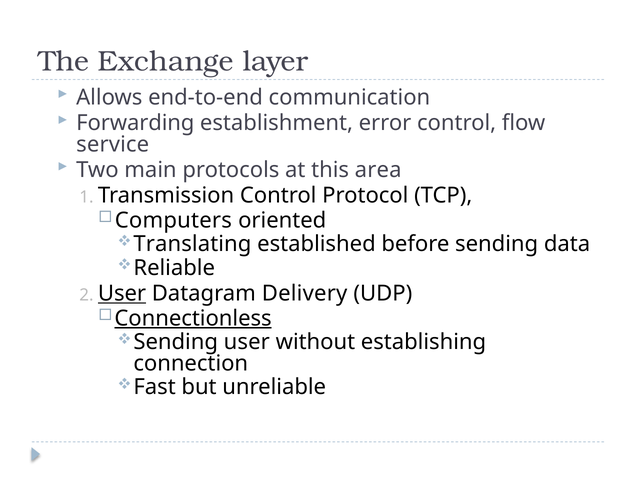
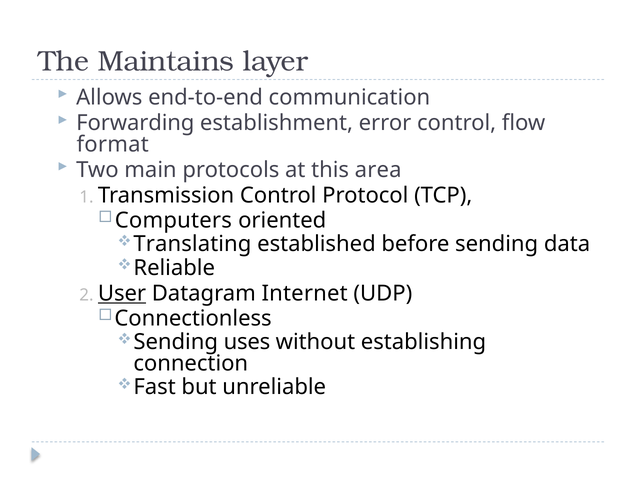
Exchange: Exchange -> Maintains (166, 61)
service: service -> format (113, 144)
Delivery: Delivery -> Internet (305, 294)
Connectionless underline: present -> none (193, 318)
Sending user: user -> uses (247, 342)
